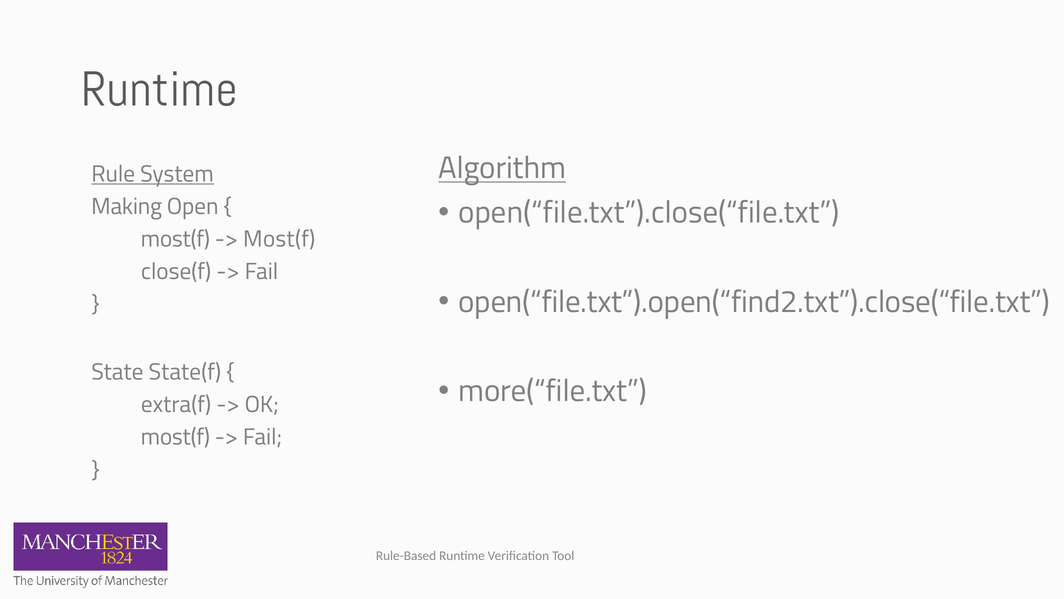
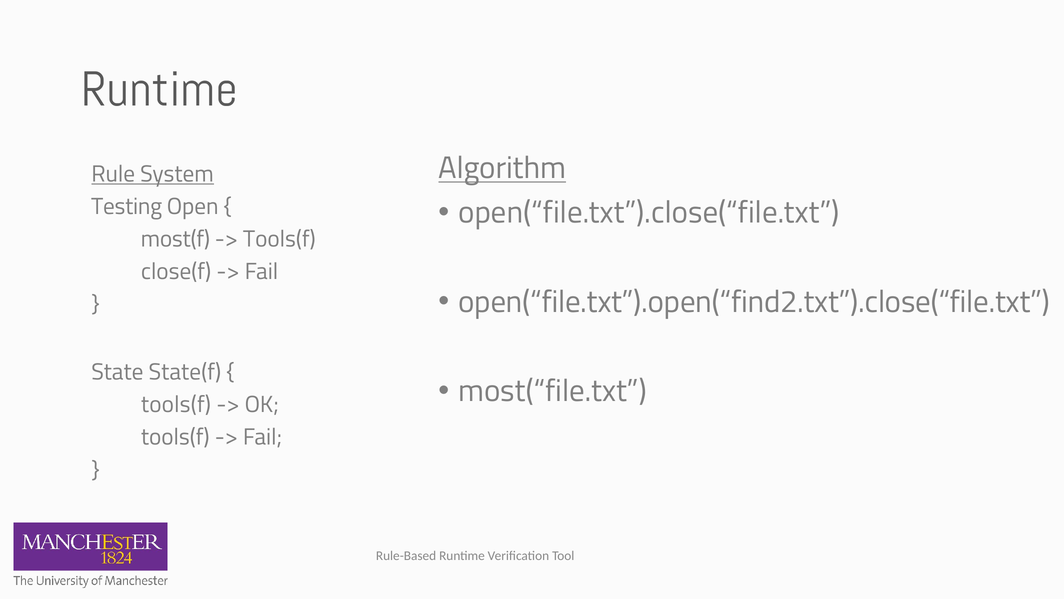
Making: Making -> Testing (127, 206)
Most(f: Most(f -> Tools(f (279, 239)
more(“file.txt: more(“file.txt -> most(“file.txt (553, 391)
extra(f: extra(f -> tools(f (176, 404)
most(f: most(f -> tools(f (175, 437)
